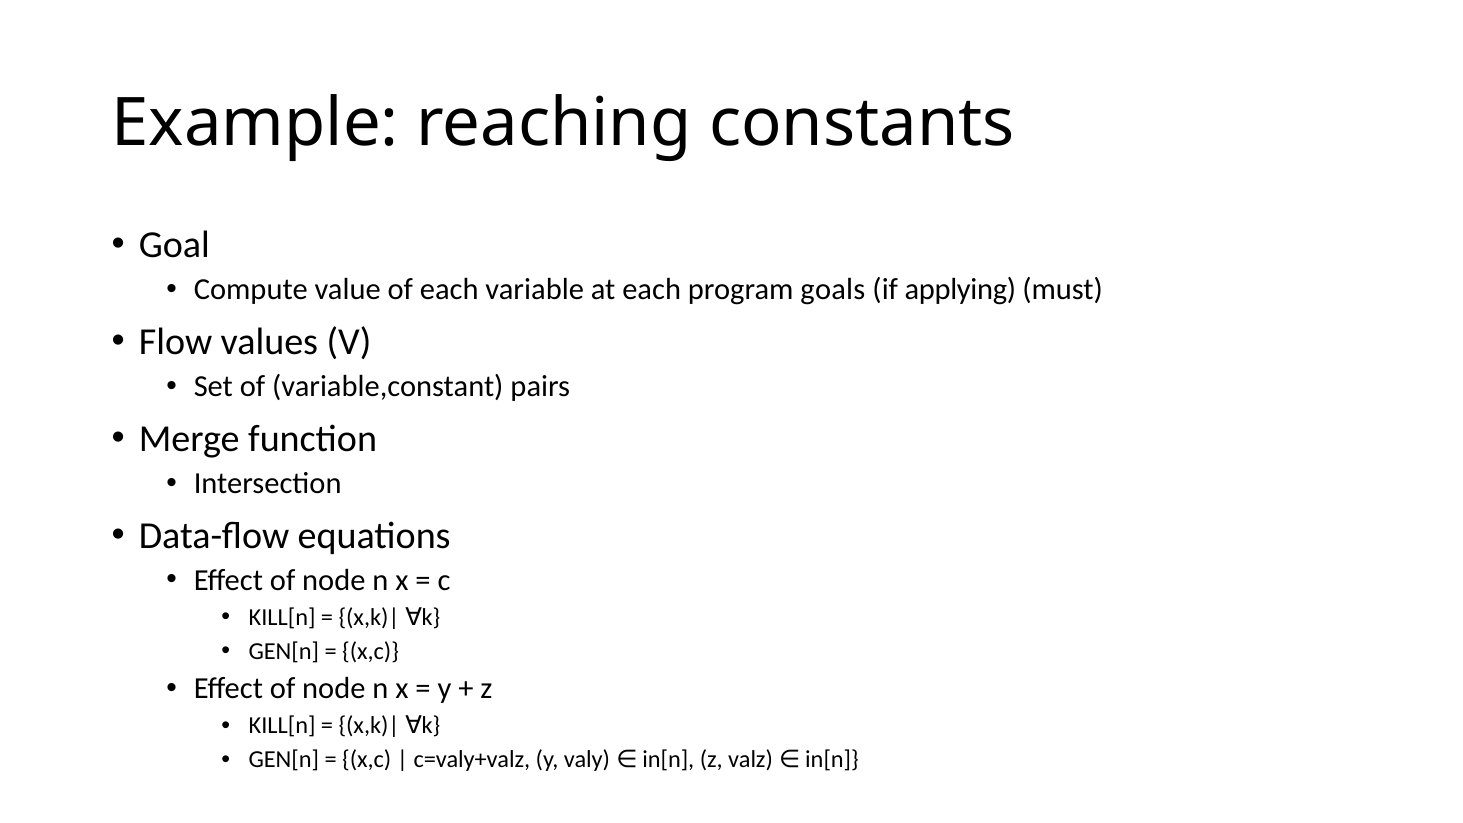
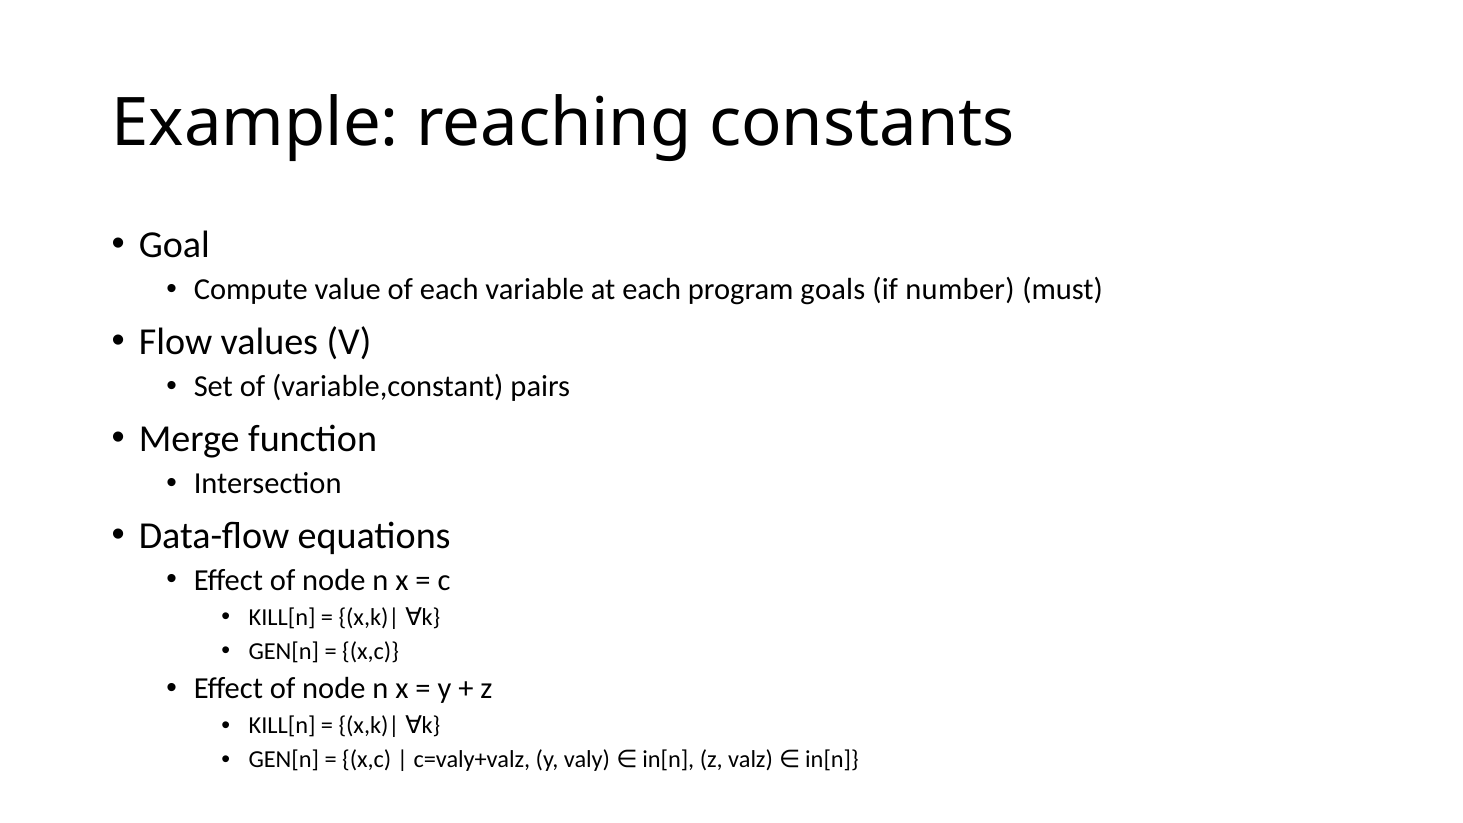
applying: applying -> number (960, 290)
